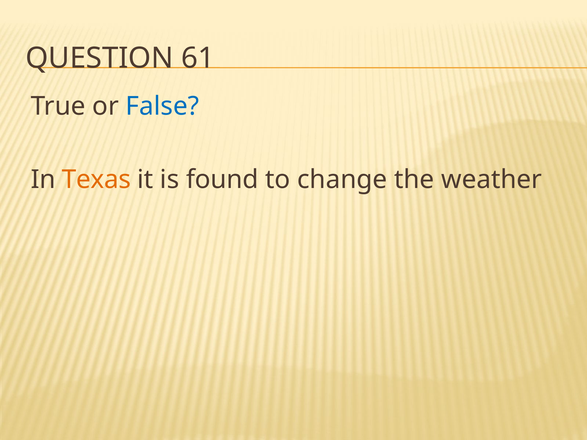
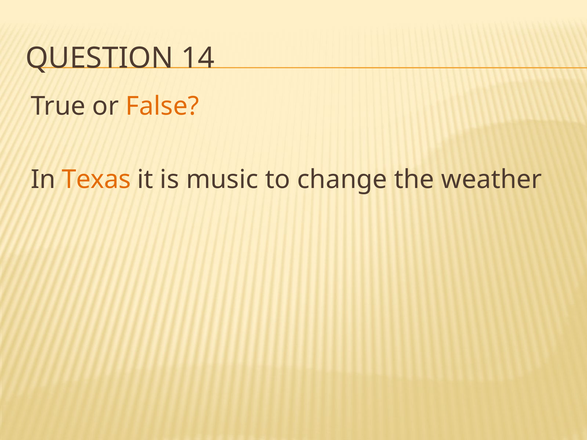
61: 61 -> 14 (198, 58)
False colour: blue -> orange (162, 106)
found: found -> music (222, 180)
